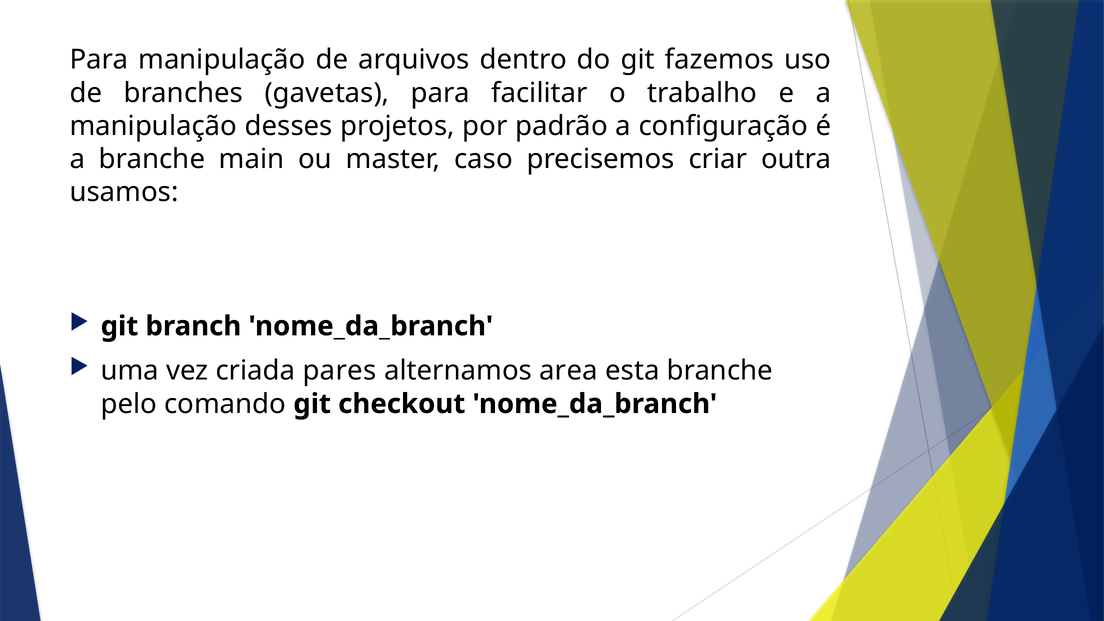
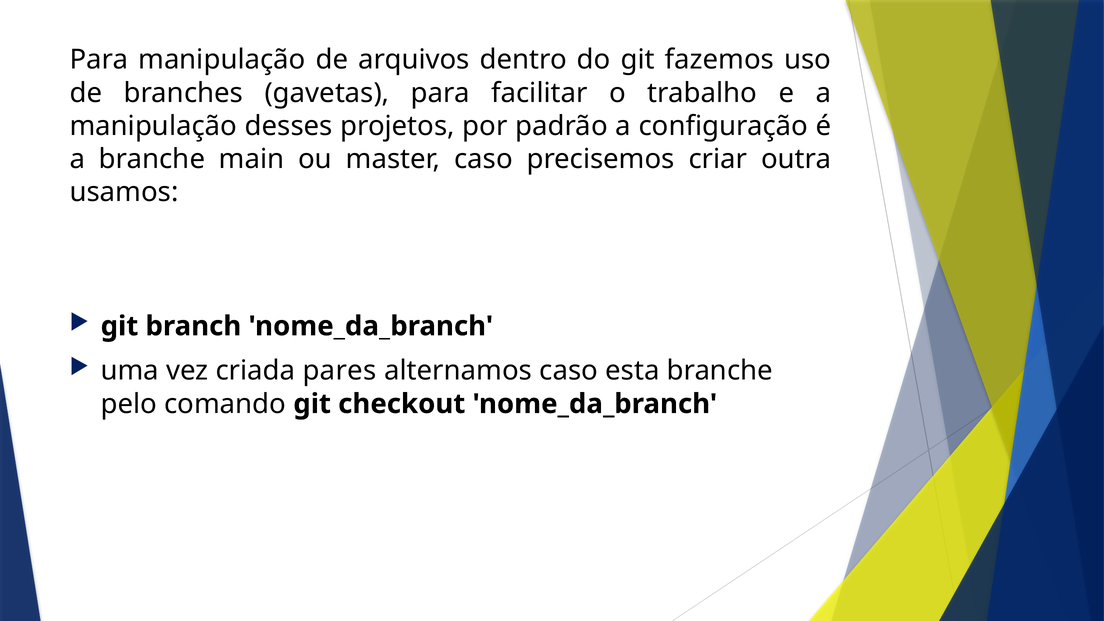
alternamos area: area -> caso (569, 371)
